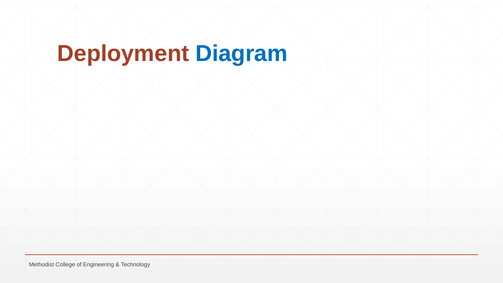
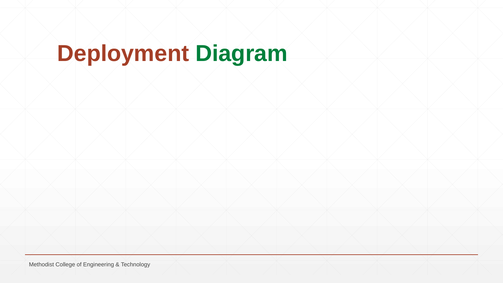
Diagram colour: blue -> green (242, 53)
